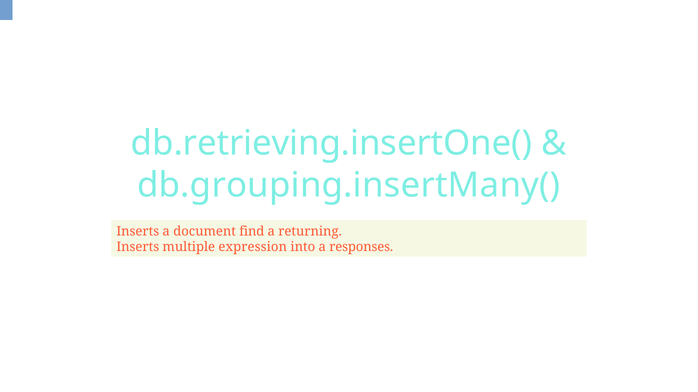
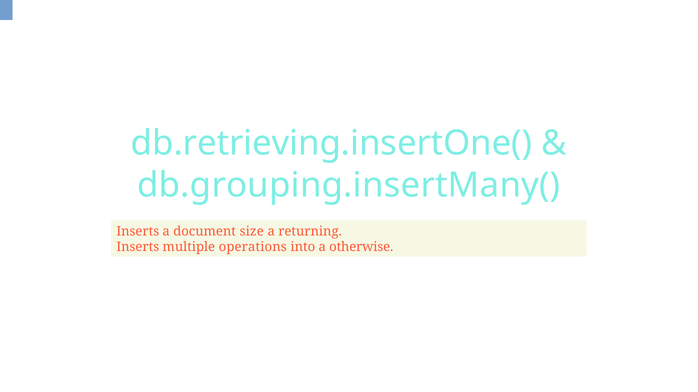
find: find -> size (252, 232)
expression: expression -> operations (253, 248)
responses: responses -> otherwise (361, 248)
